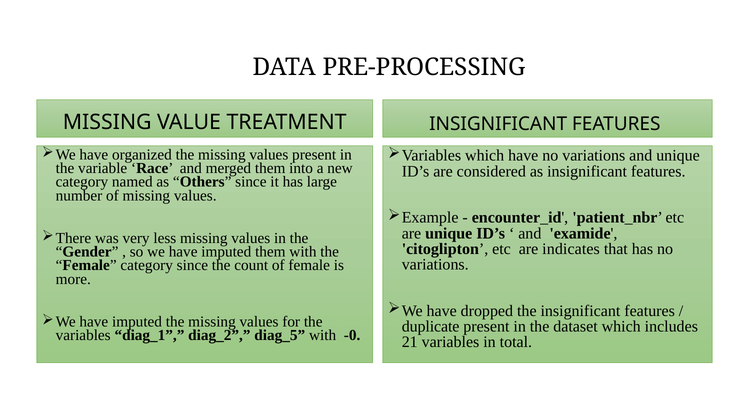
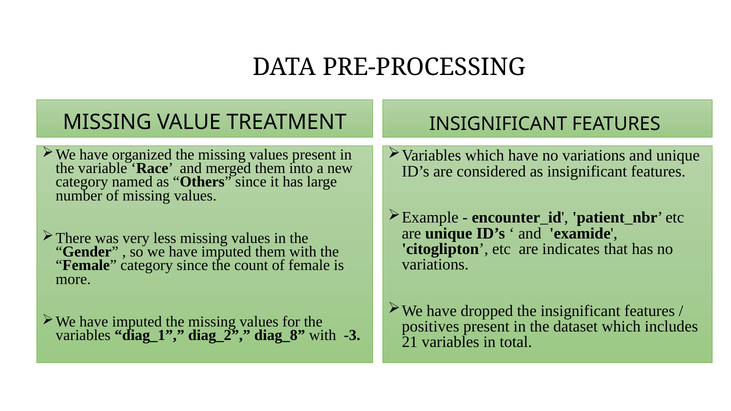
duplicate: duplicate -> positives (431, 326)
diag_5: diag_5 -> diag_8 (280, 335)
-0: -0 -> -3 (352, 335)
